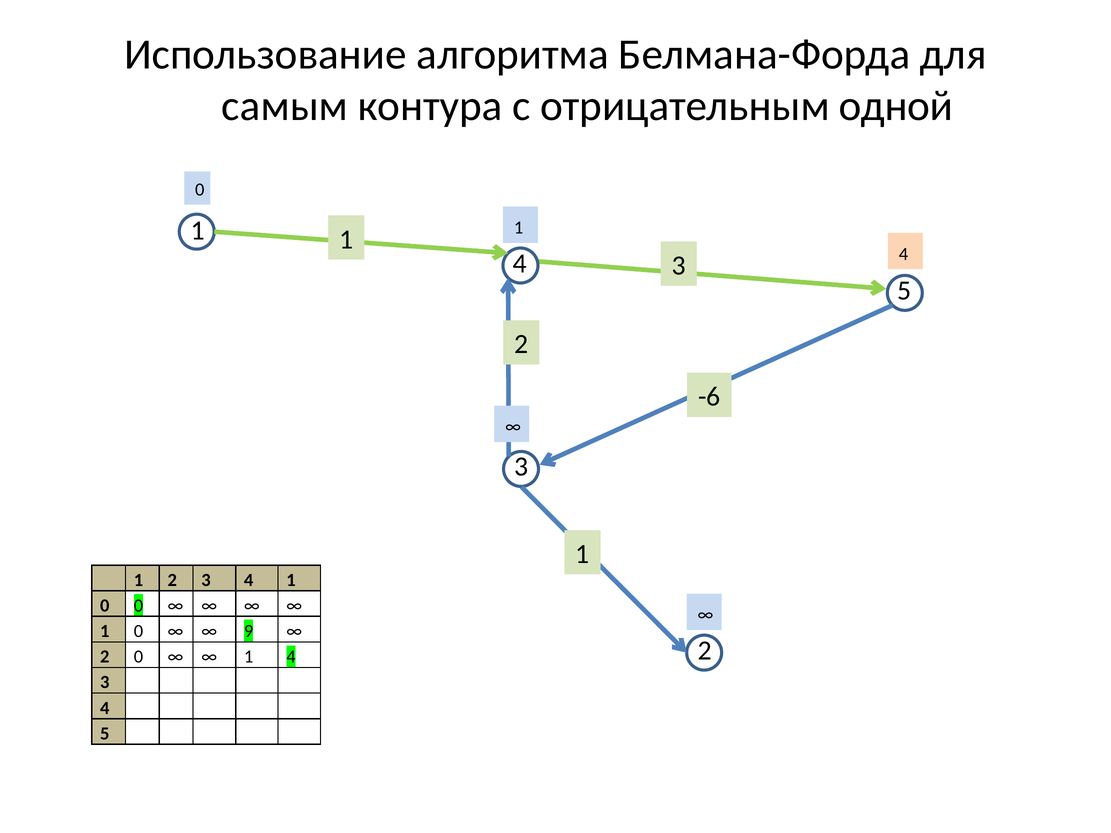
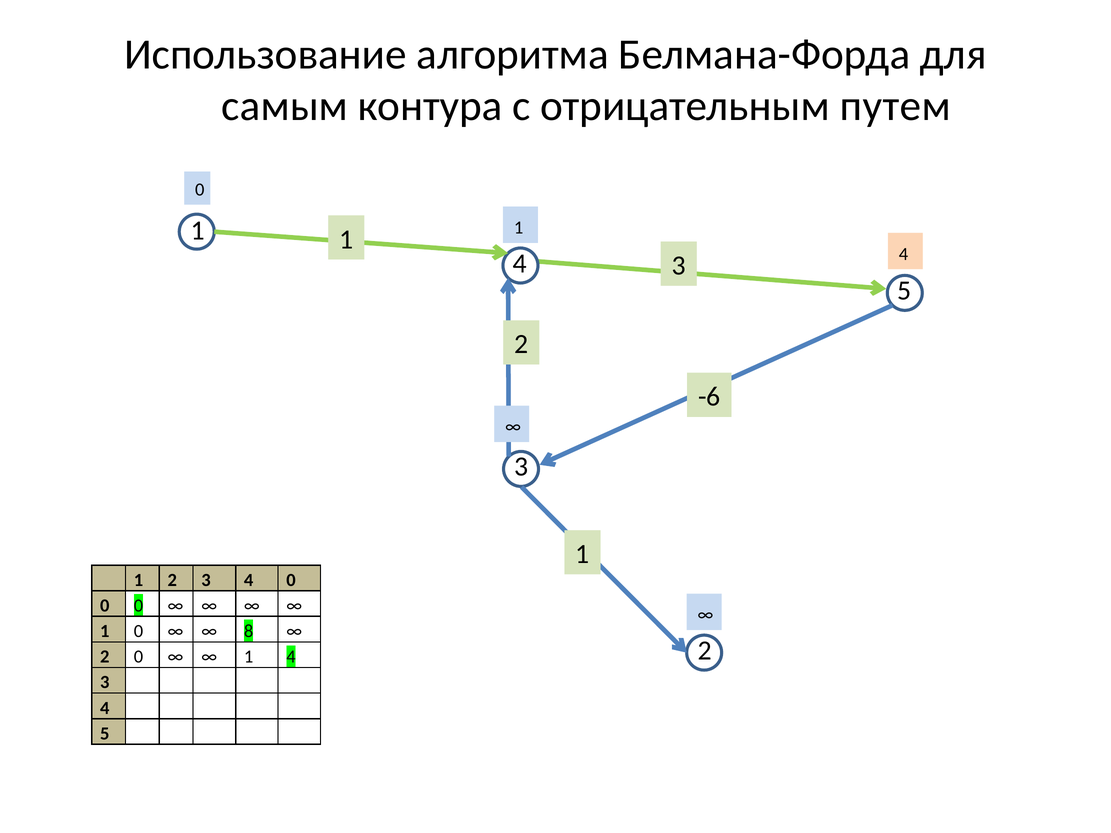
одной: одной -> путем (895, 106)
3 4 1: 1 -> 0 (291, 580)
9: 9 -> 8 (249, 631)
